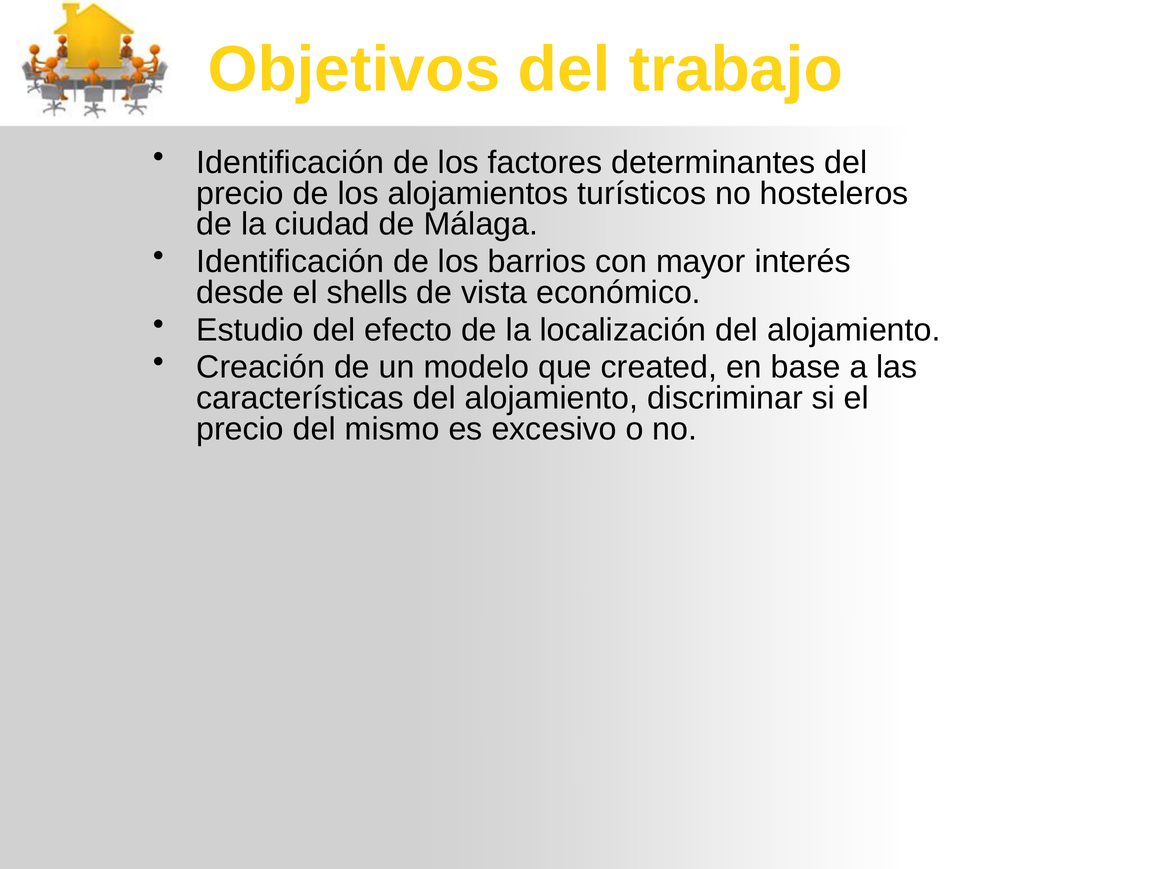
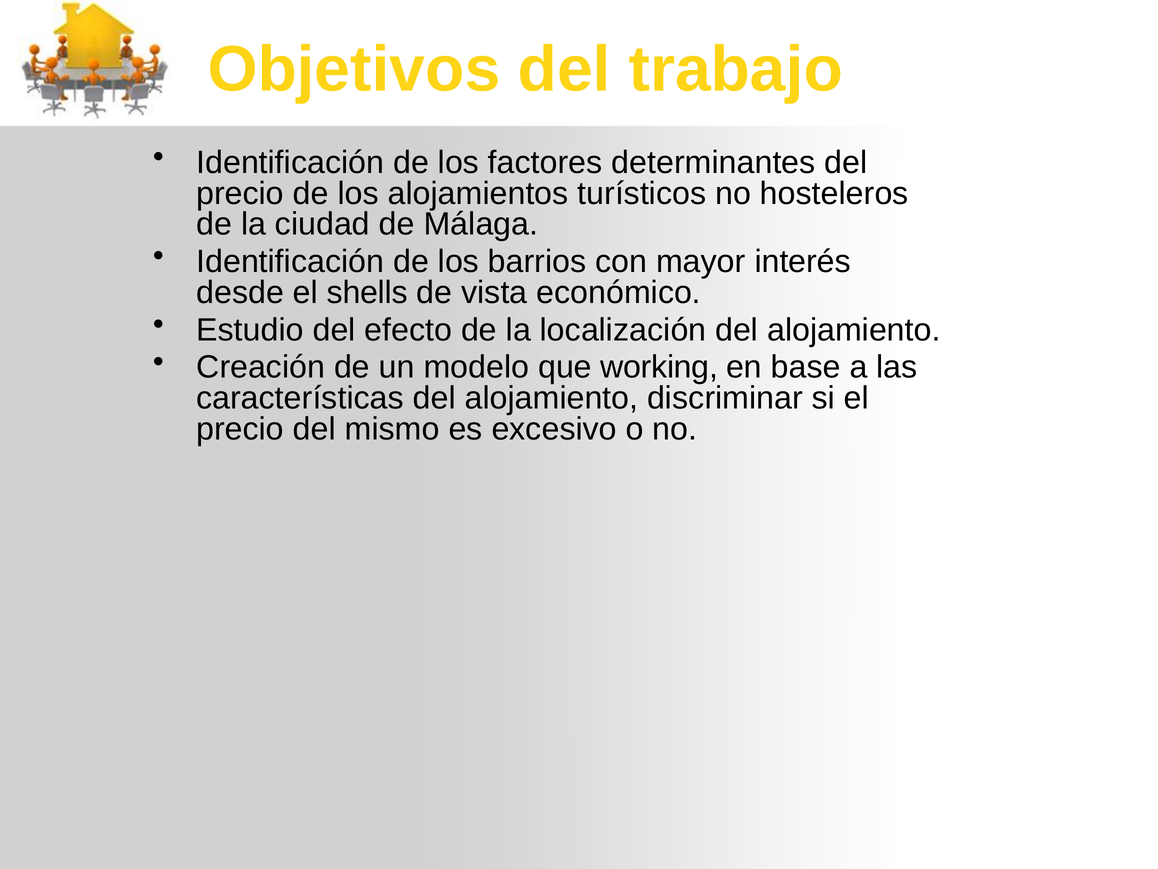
created: created -> working (659, 367)
